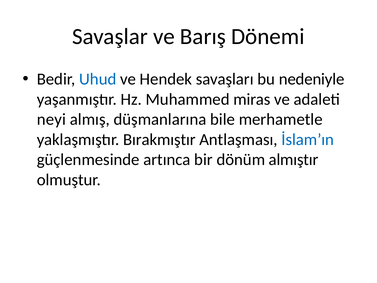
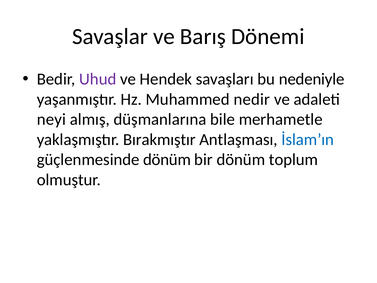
Uhud colour: blue -> purple (98, 79)
miras: miras -> nedir (252, 99)
güçlenmesinde artınca: artınca -> dönüm (167, 160)
almıştır: almıştır -> toplum (293, 160)
